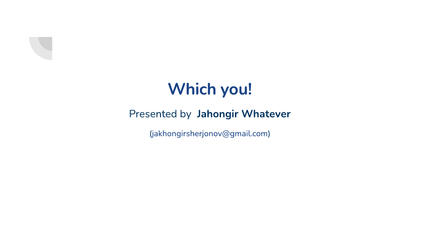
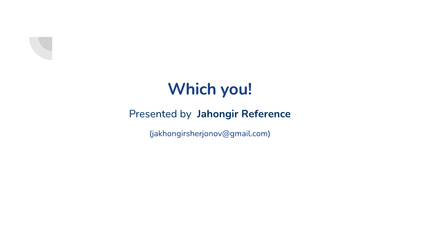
Whatever: Whatever -> Reference (266, 114)
